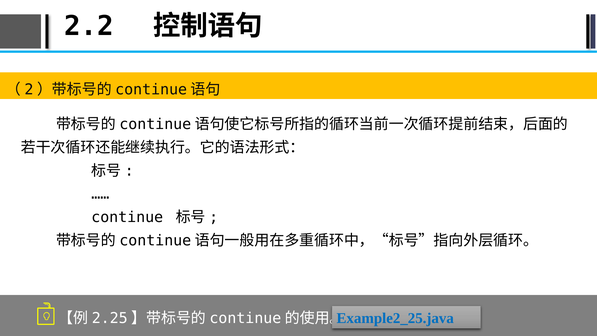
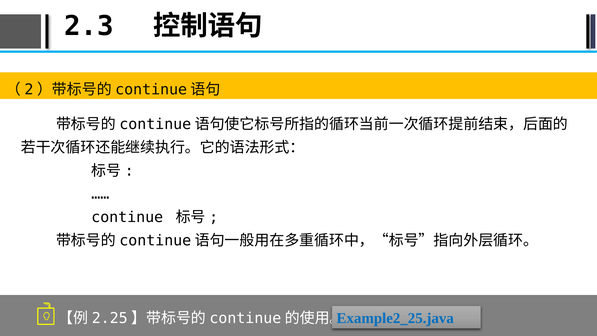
2.2: 2.2 -> 2.3 (89, 26)
